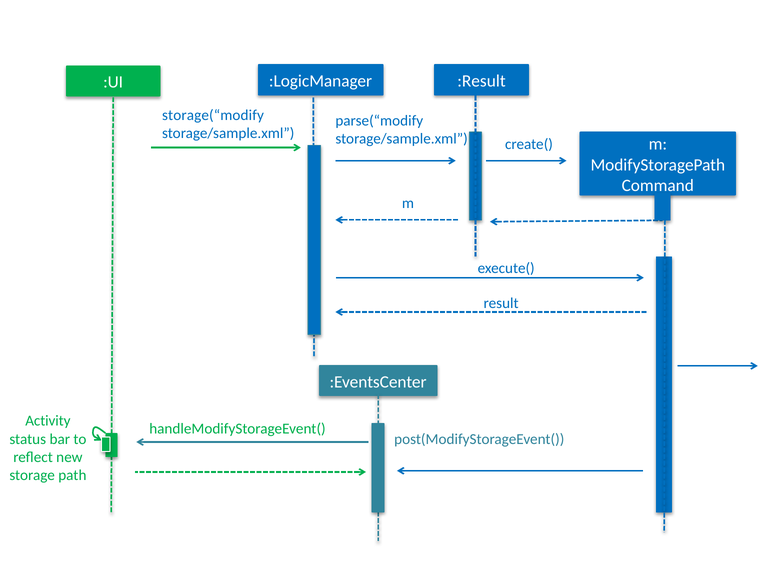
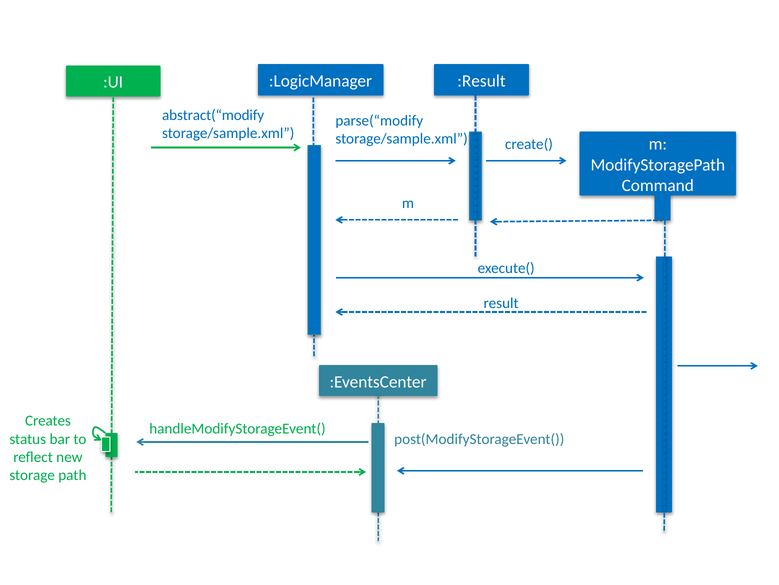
storage(“modify: storage(“modify -> abstract(“modify (213, 115)
Activity: Activity -> Creates (48, 420)
